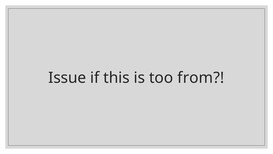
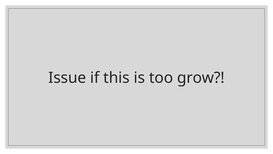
from: from -> grow (201, 78)
